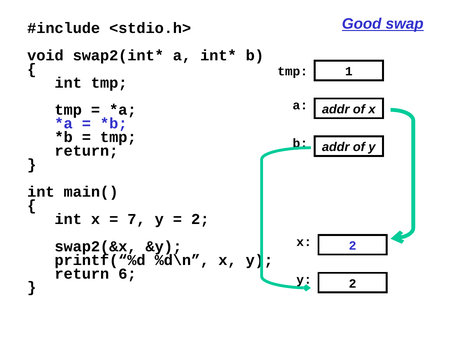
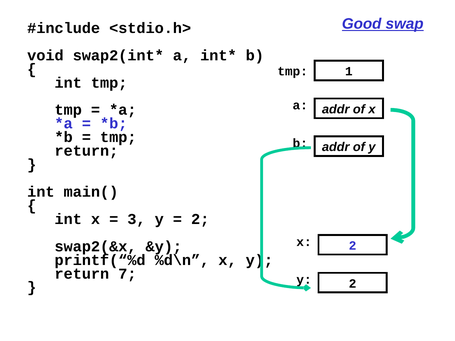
7: 7 -> 3 (136, 219)
6: 6 -> 7 (127, 274)
